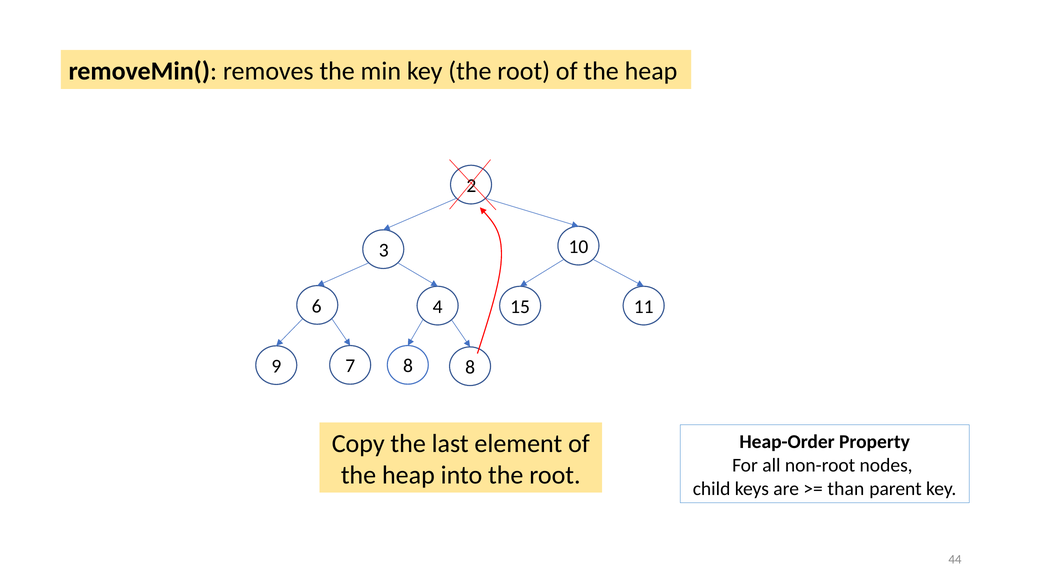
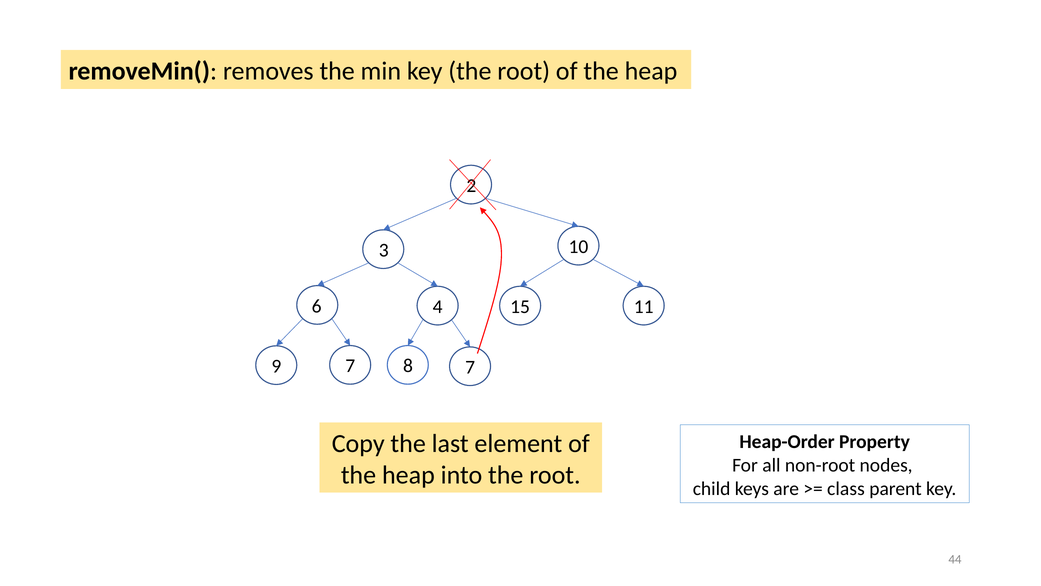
8 8: 8 -> 7 (470, 367)
than: than -> class (846, 488)
